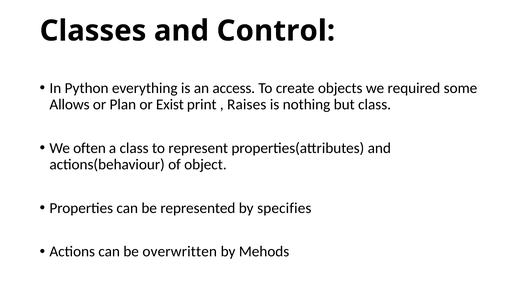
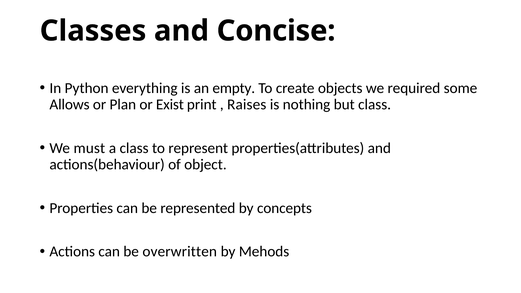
Control: Control -> Concise (276, 31)
access: access -> empty (234, 88)
often: often -> must (89, 148)
specifies: specifies -> concepts (284, 208)
